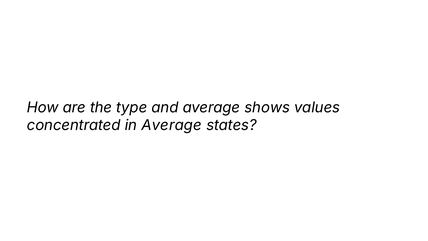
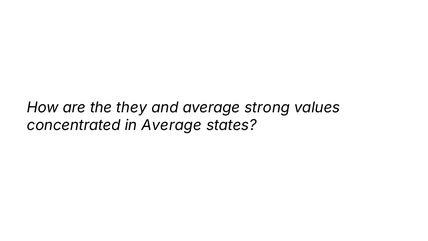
type: type -> they (132, 107)
shows: shows -> strong (267, 107)
